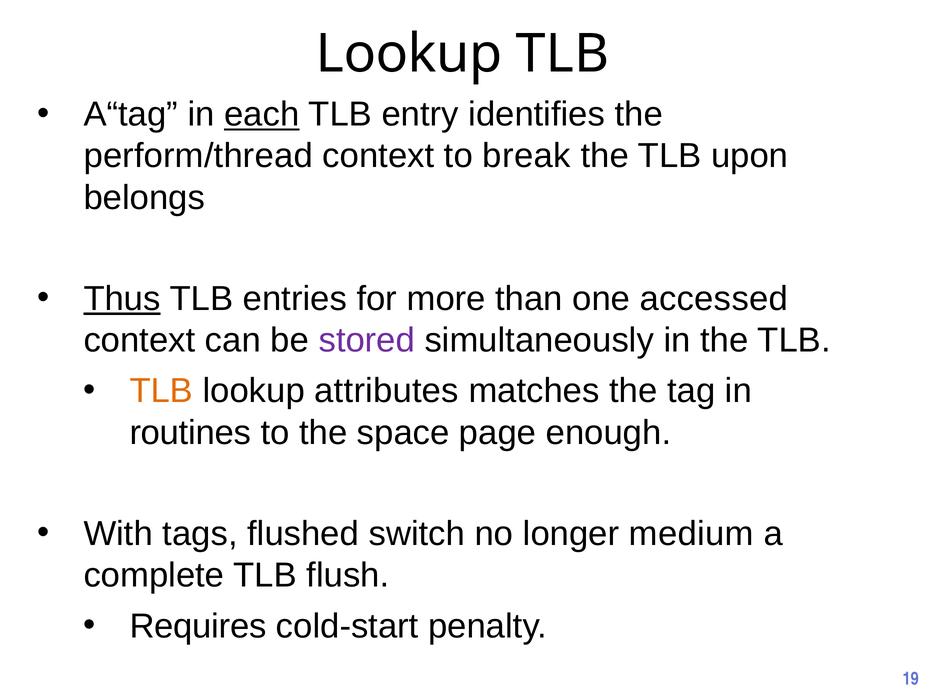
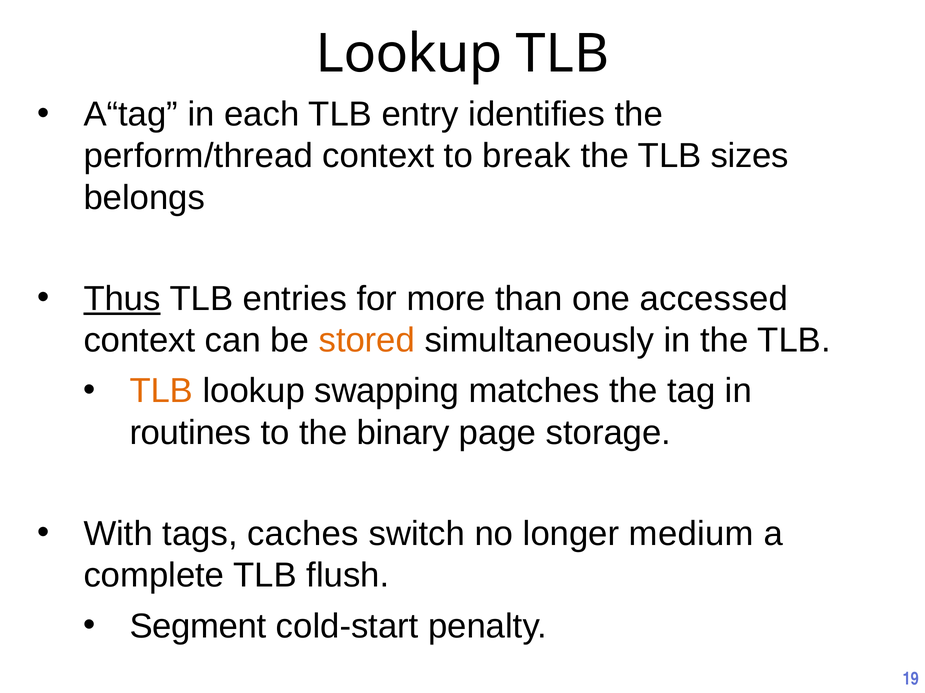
each underline: present -> none (262, 115)
upon: upon -> sizes (750, 156)
stored colour: purple -> orange (367, 341)
attributes: attributes -> swapping (387, 391)
space: space -> binary (403, 433)
enough: enough -> storage (608, 433)
flushed: flushed -> caches (303, 534)
Requires: Requires -> Segment (198, 627)
